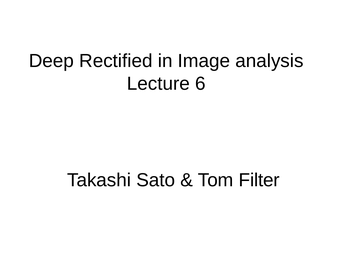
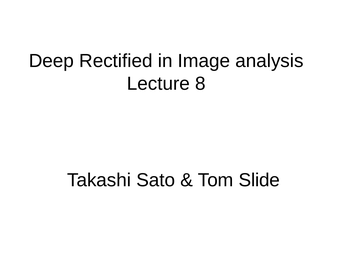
6: 6 -> 8 (200, 84)
Filter: Filter -> Slide (259, 180)
